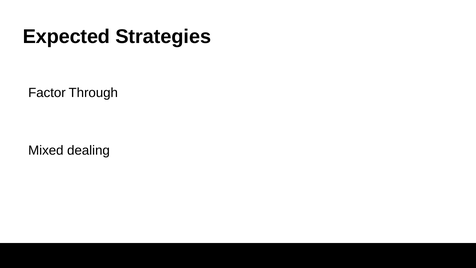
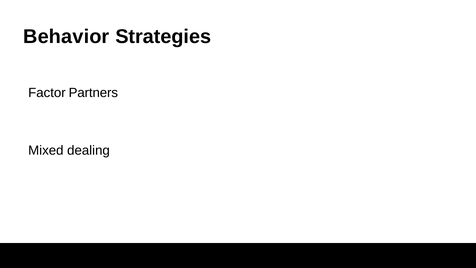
Expected: Expected -> Behavior (66, 37)
Through: Through -> Partners (93, 93)
